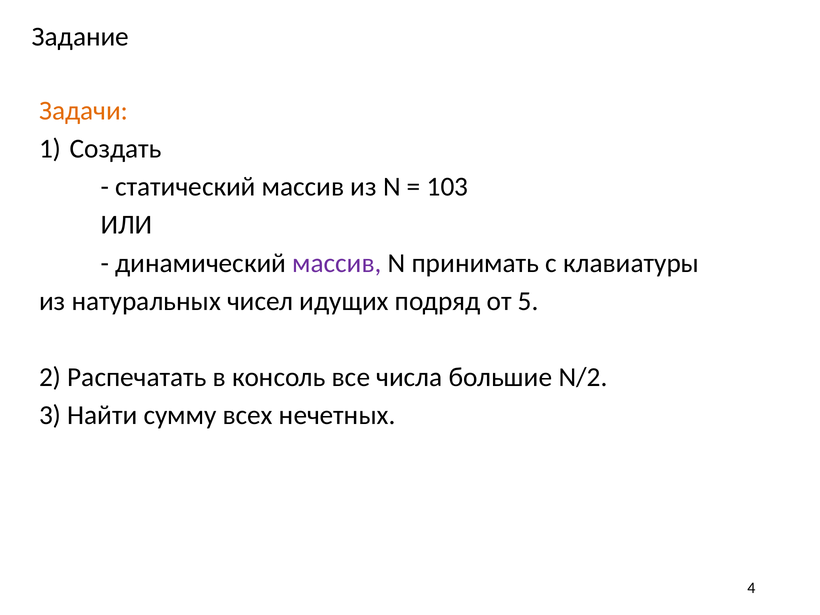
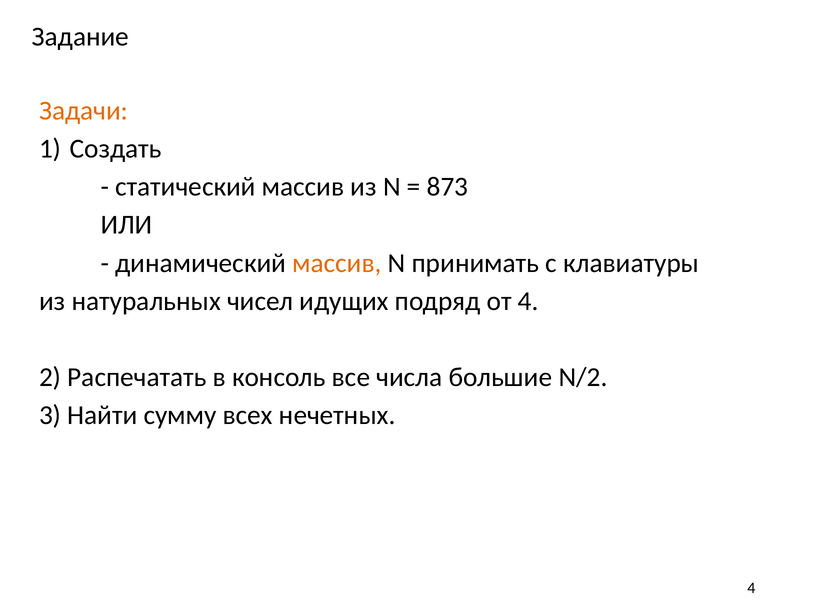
103: 103 -> 873 (447, 187)
массив colour: purple -> orange (337, 263)
от 5: 5 -> 4 (528, 301)
